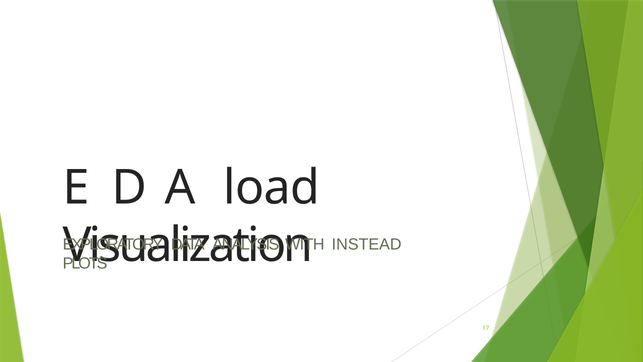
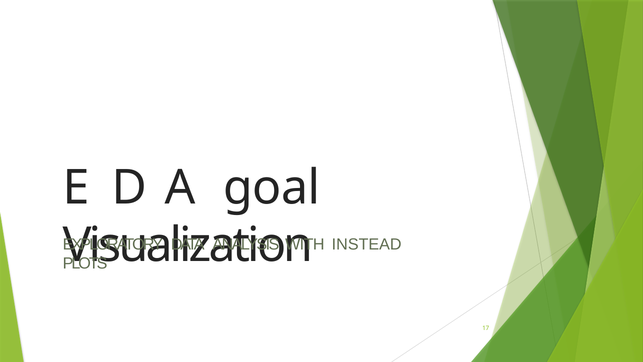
load: load -> goal (272, 187)
